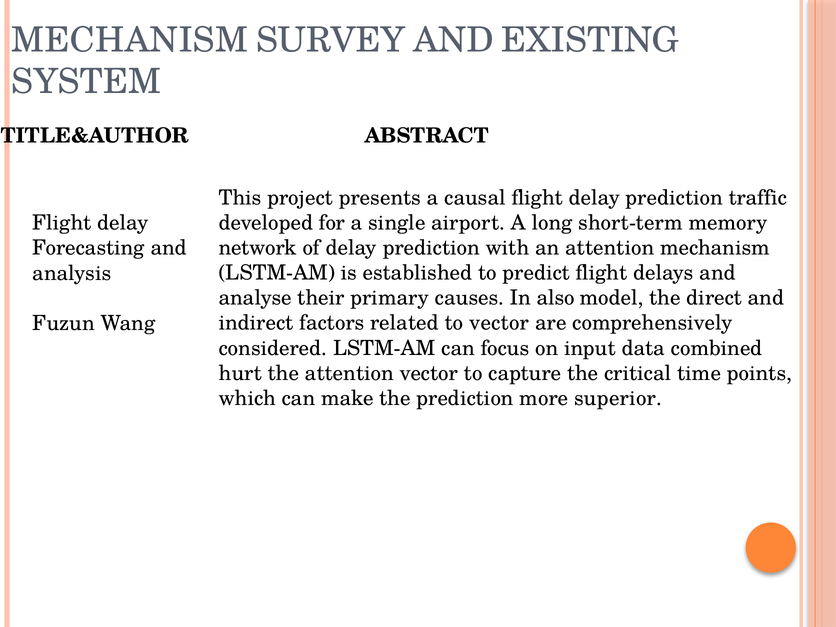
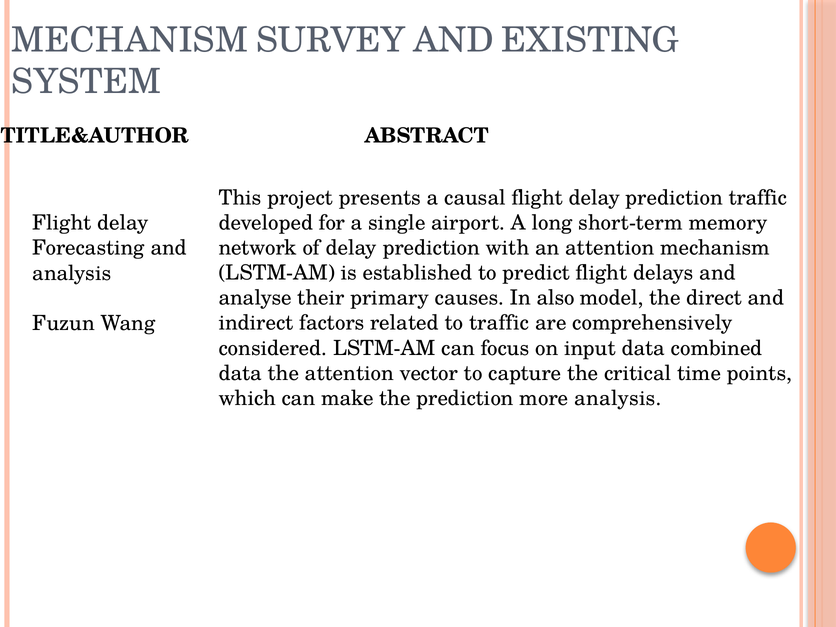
to vector: vector -> traffic (499, 323)
hurt: hurt -> data (240, 373)
more superior: superior -> analysis (618, 398)
